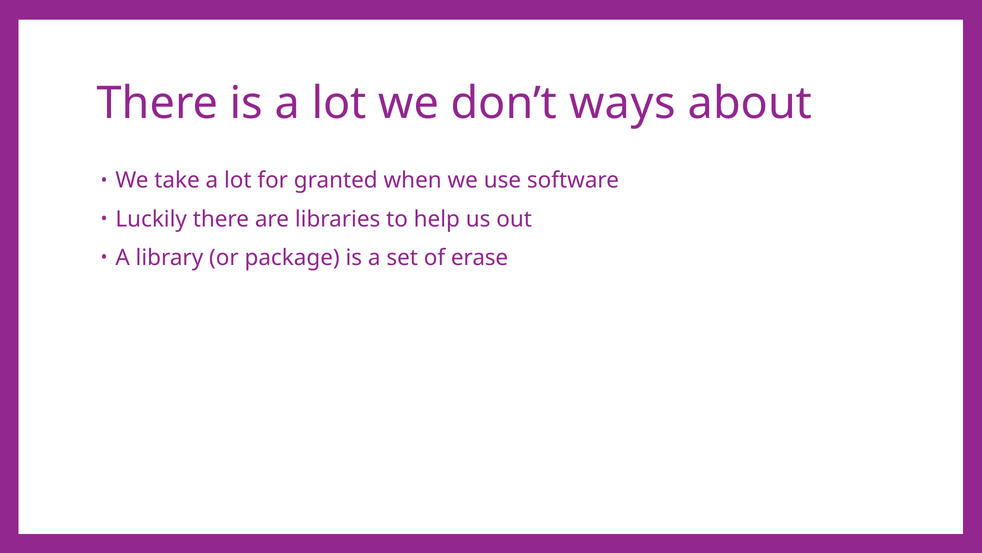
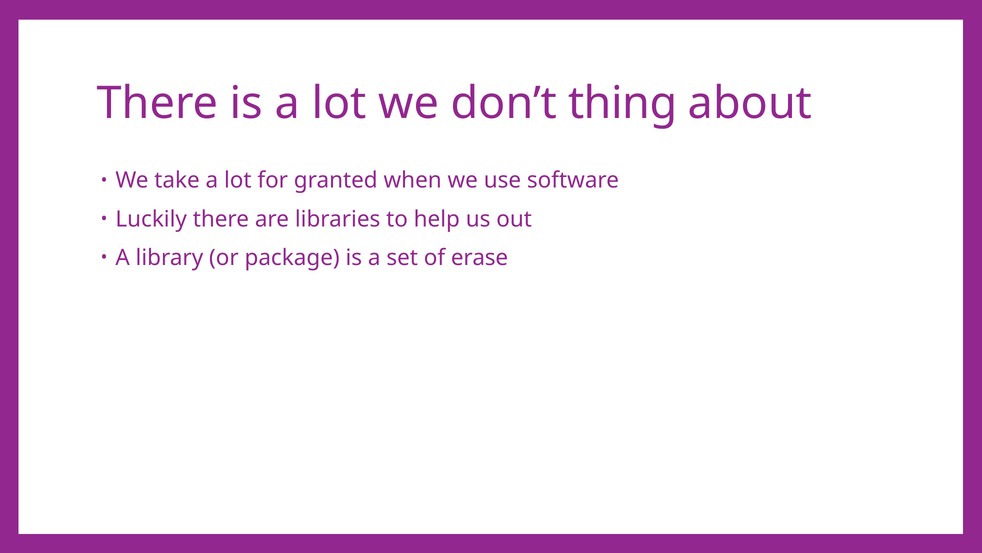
ways: ways -> thing (623, 103)
